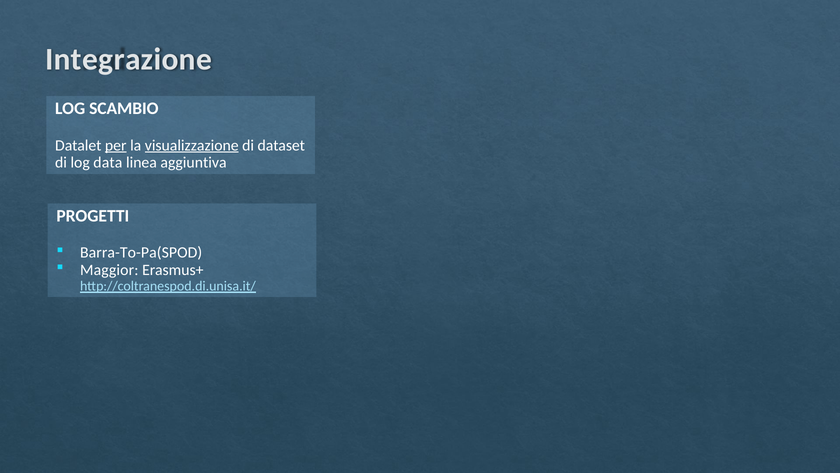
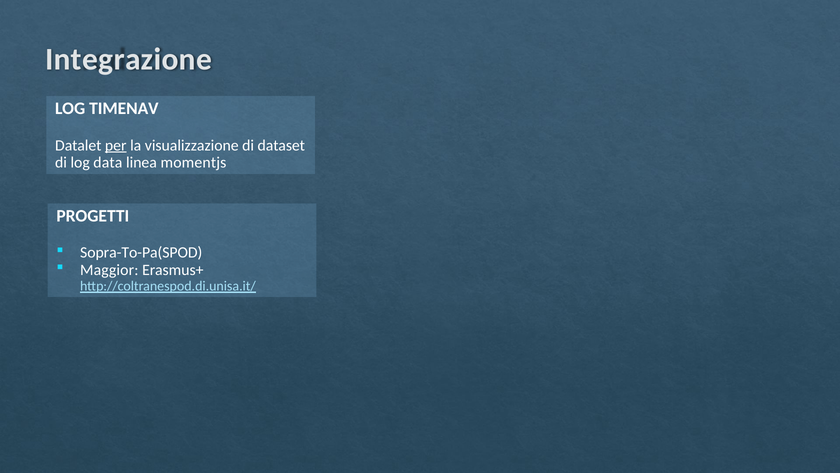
SCAMBIO: SCAMBIO -> TIMENAV (124, 108)
visualizzazione underline: present -> none (192, 145)
aggiuntiva: aggiuntiva -> momentjs (193, 162)
Barra-To-Pa(SPOD: Barra-To-Pa(SPOD -> Sopra-To-Pa(SPOD (141, 253)
